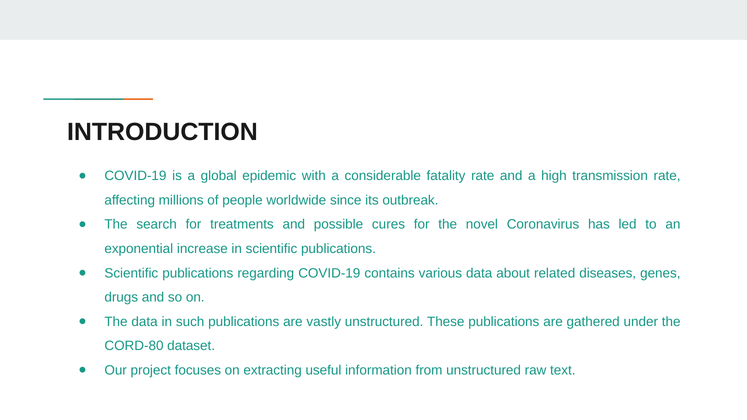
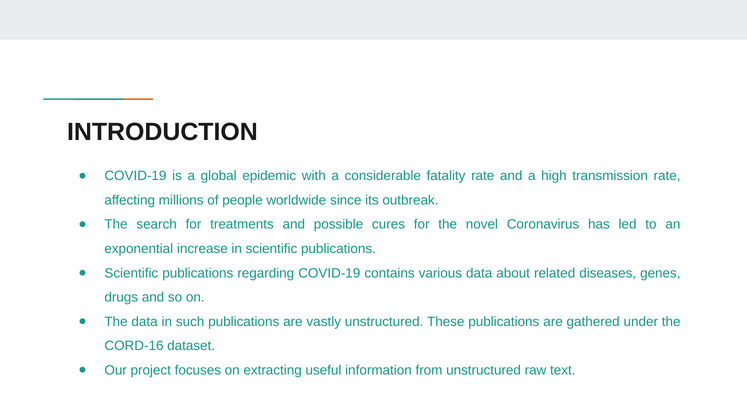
CORD-80: CORD-80 -> CORD-16 (134, 346)
